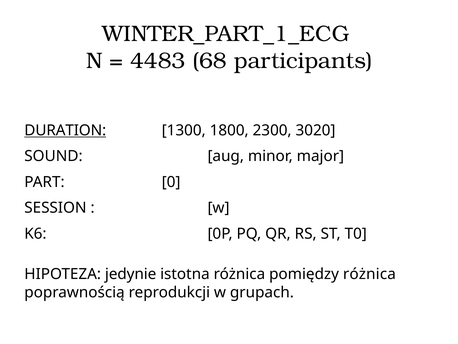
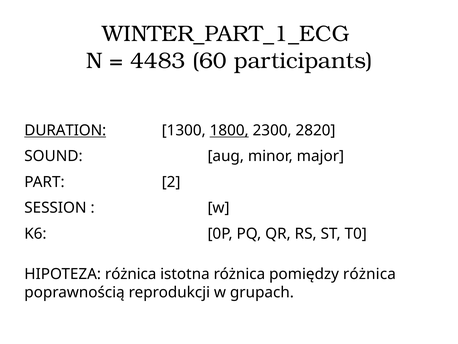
68: 68 -> 60 (210, 61)
1800 underline: none -> present (229, 130)
3020: 3020 -> 2820 (316, 130)
0: 0 -> 2 (171, 182)
HIPOTEZA jedynie: jedynie -> różnica (131, 274)
